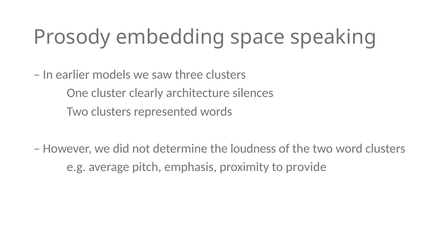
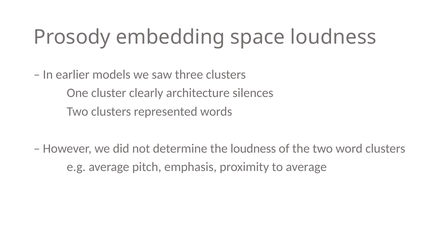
space speaking: speaking -> loudness (333, 37)
to provide: provide -> average (306, 167)
